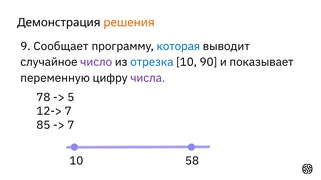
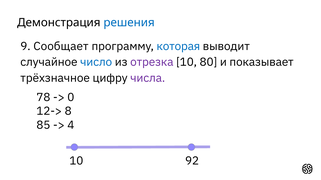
решения colour: orange -> blue (129, 23)
число colour: purple -> blue (96, 62)
отрезка colour: blue -> purple (152, 62)
90: 90 -> 80 (208, 62)
переменную: переменную -> трёхзначное (55, 78)
5: 5 -> 0 (71, 98)
12-> 7: 7 -> 8 (68, 111)
7: 7 -> 4 (71, 125)
58: 58 -> 92 (192, 161)
